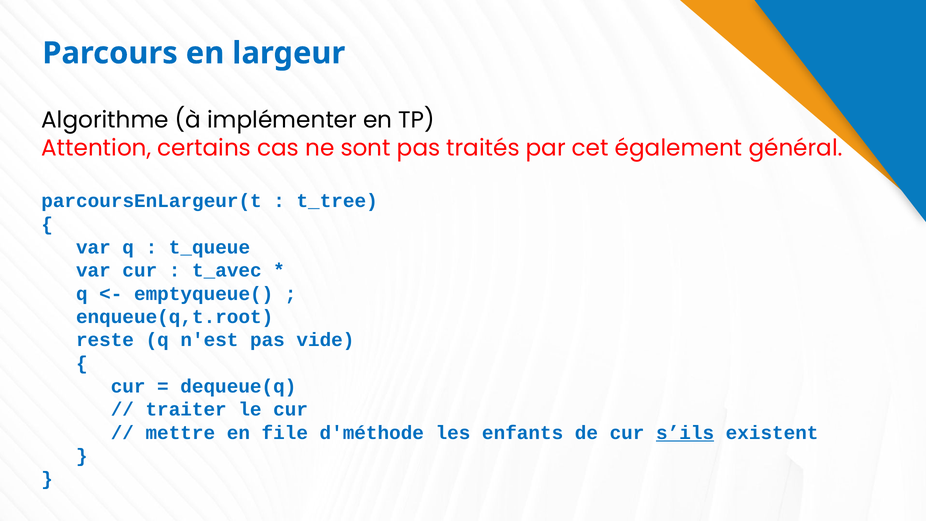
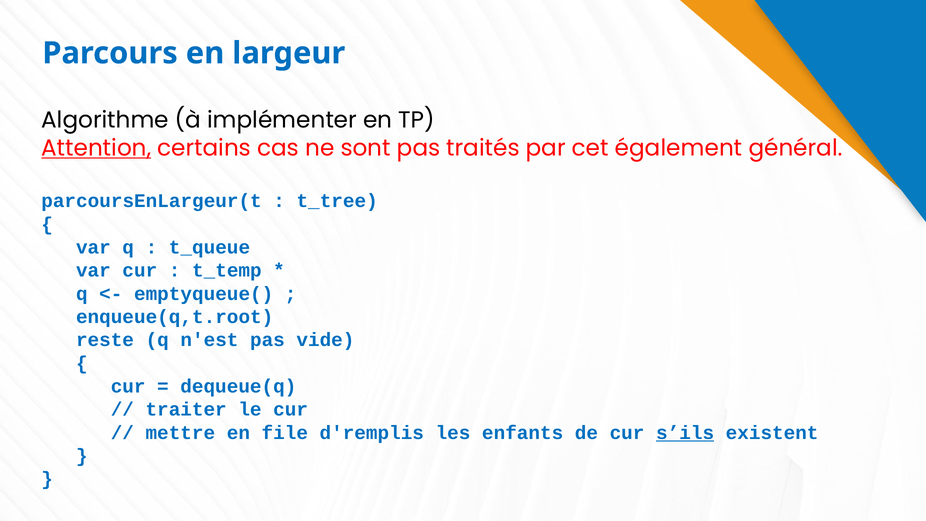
Attention underline: none -> present (96, 148)
t_avec: t_avec -> t_temp (227, 270)
d'méthode: d'méthode -> d'remplis (372, 433)
